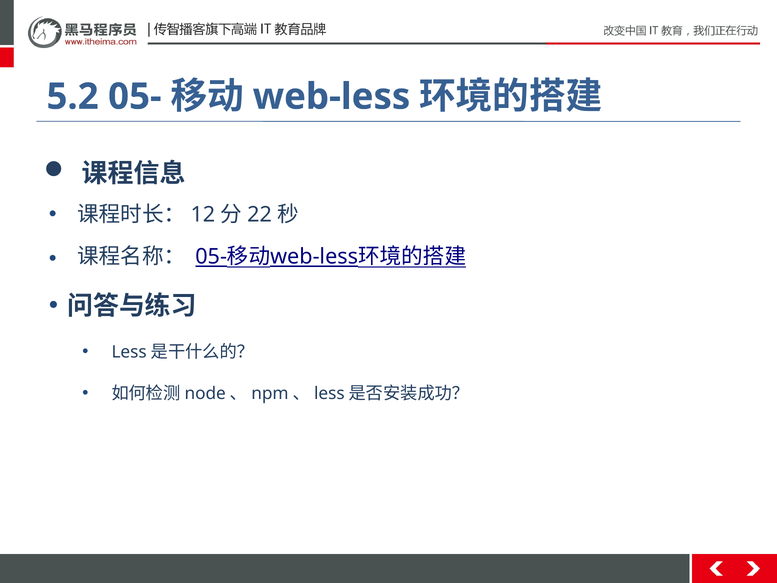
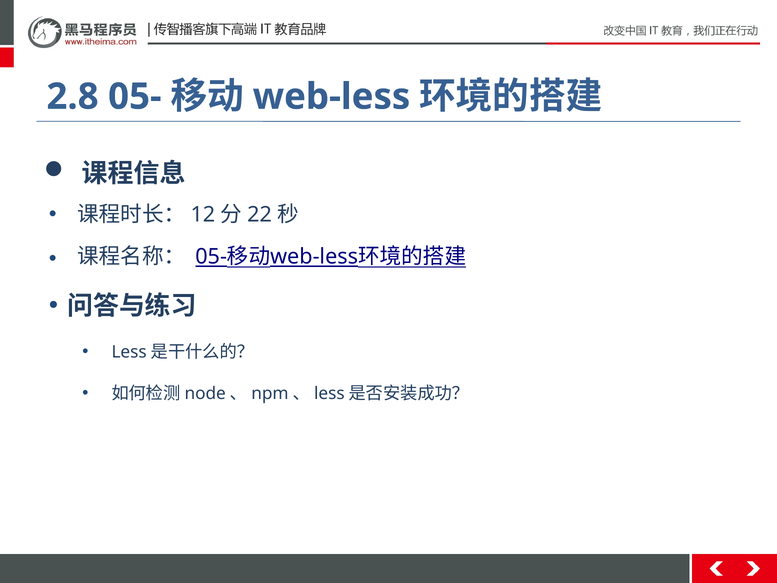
5.2: 5.2 -> 2.8 (73, 97)
